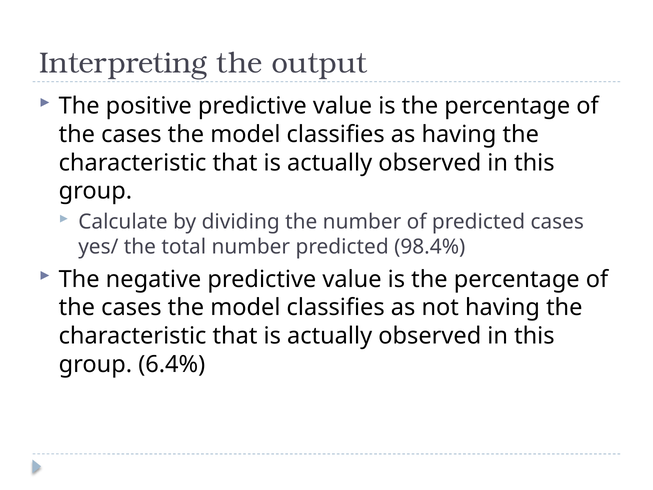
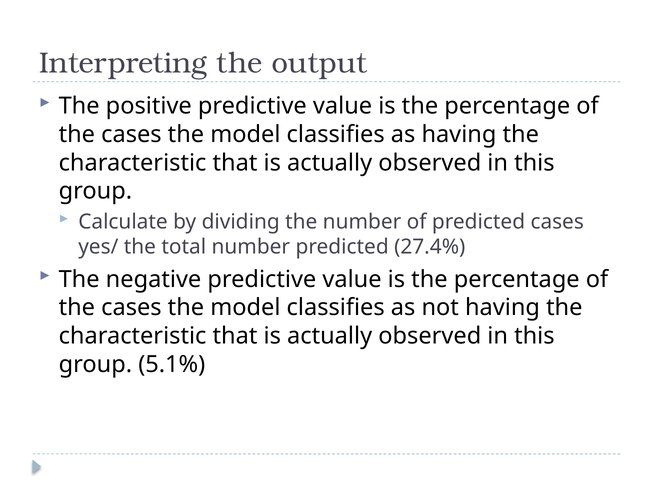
98.4%: 98.4% -> 27.4% (430, 247)
6.4%: 6.4% -> 5.1% (172, 364)
